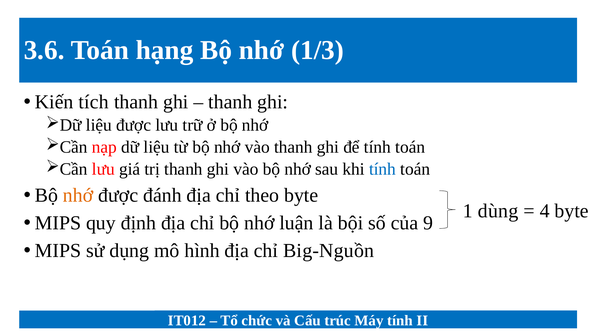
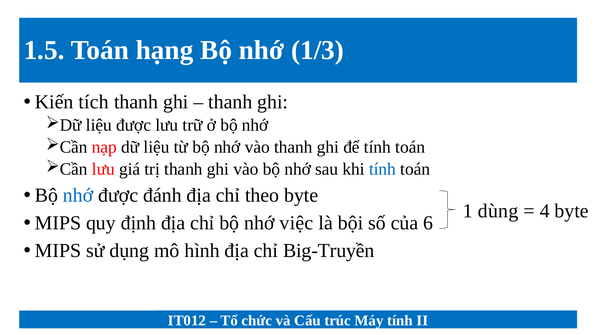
3.6: 3.6 -> 1.5 (44, 50)
nhớ colour: orange -> blue (78, 195)
luận: luận -> việc (296, 223)
9: 9 -> 6 (428, 223)
Big-Nguồn: Big-Nguồn -> Big-Truyền (329, 250)
